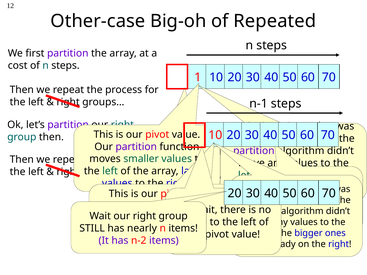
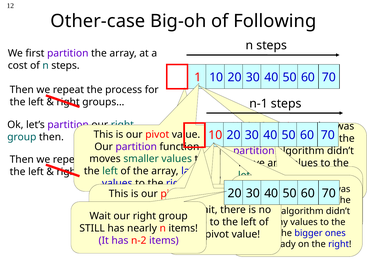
Repeated: Repeated -> Following (275, 21)
